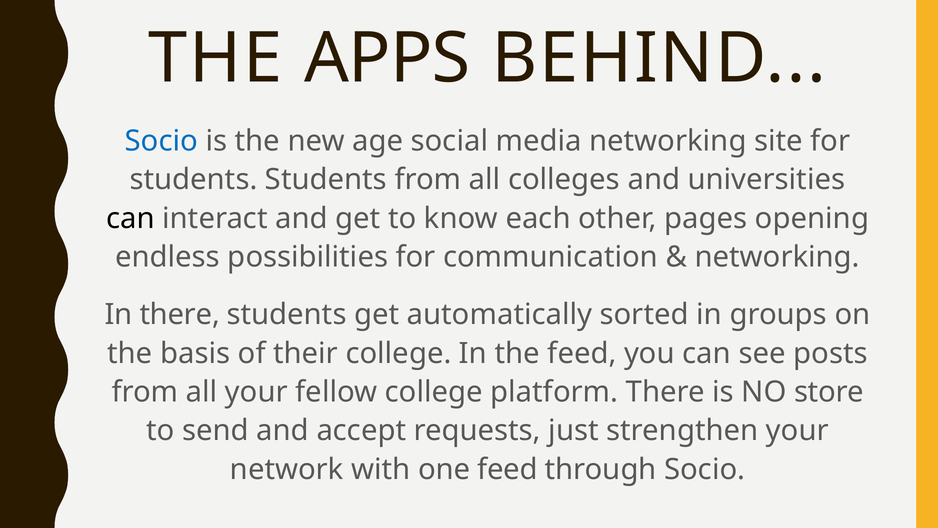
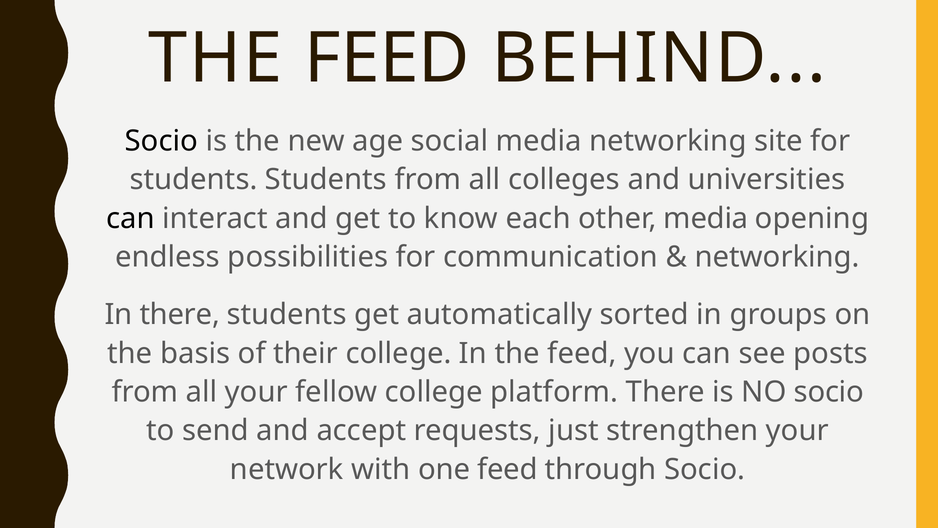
APPS: APPS -> FEED (387, 58)
Socio colour: blue -> black (161, 141)
other pages: pages -> media (706, 218)
NO store: store -> socio (829, 392)
